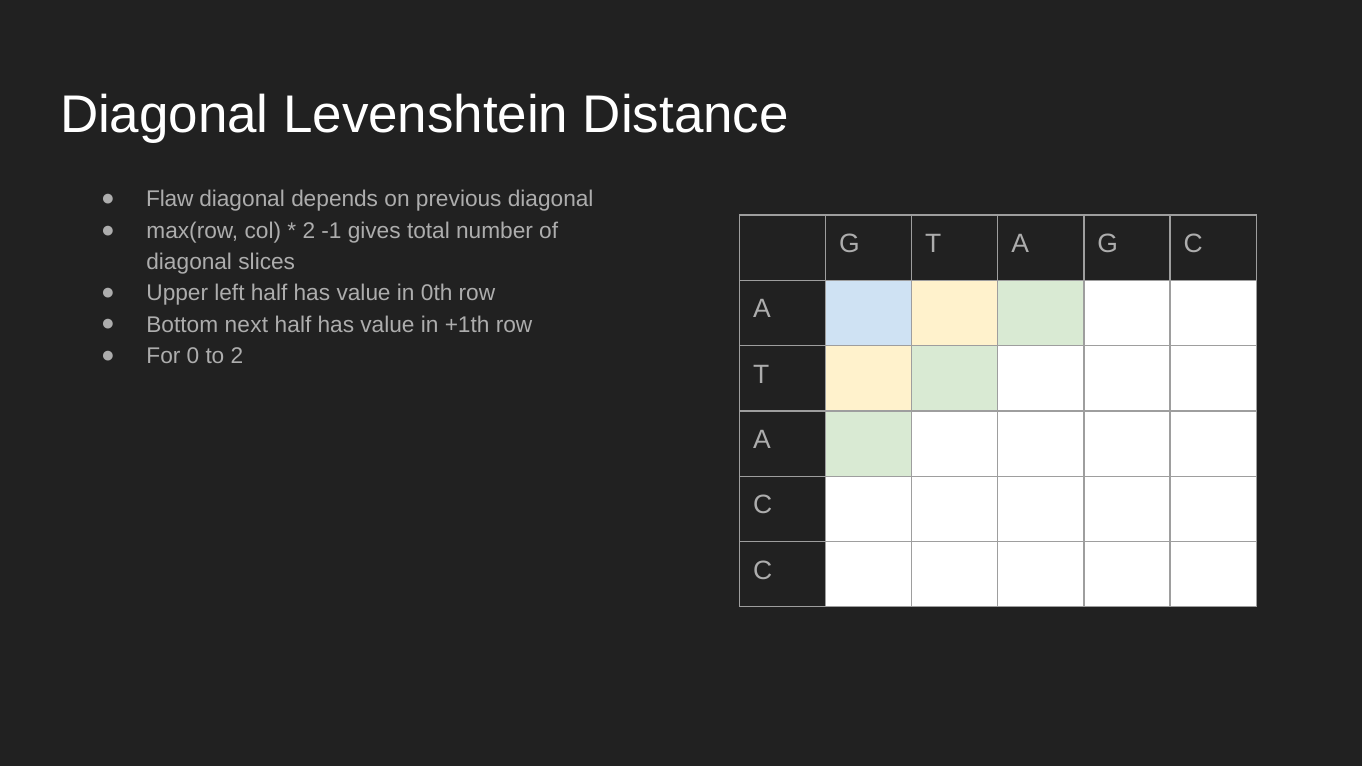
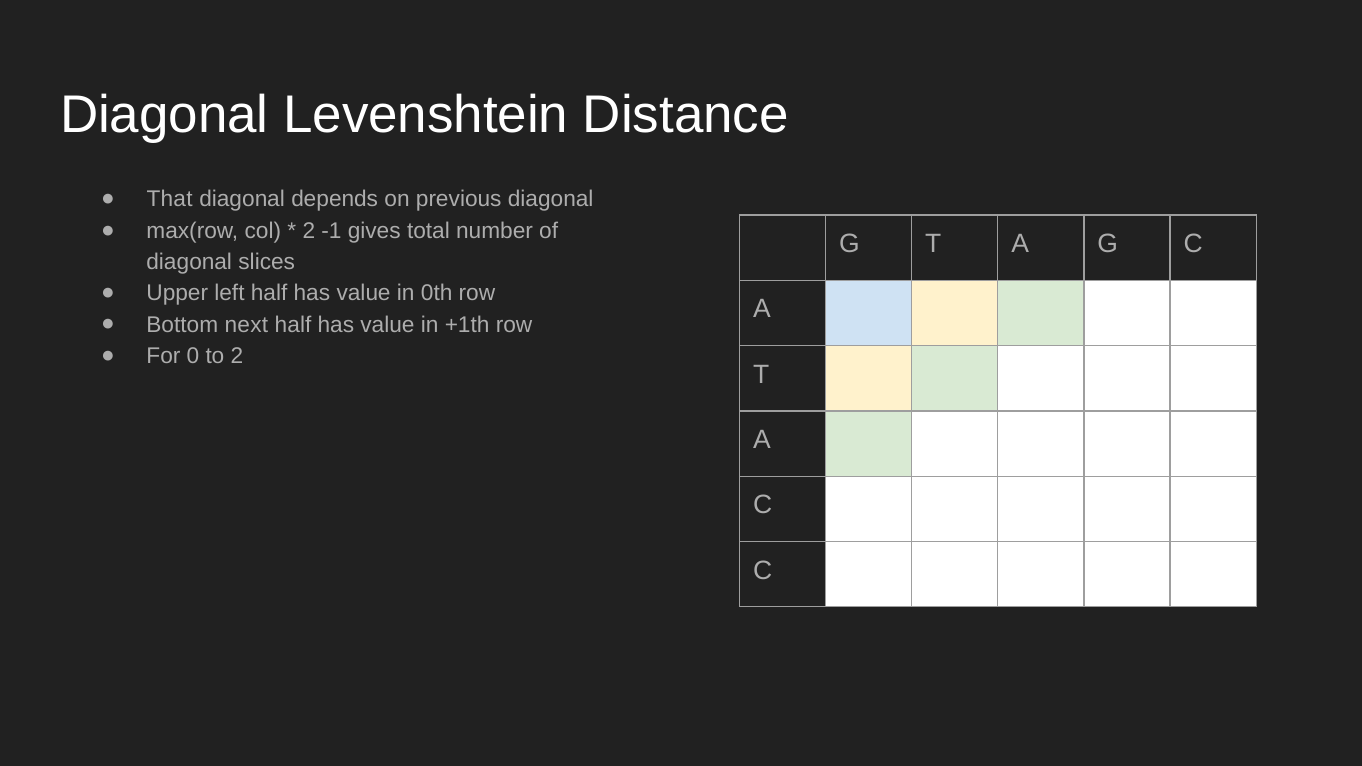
Flaw: Flaw -> That (170, 200)
